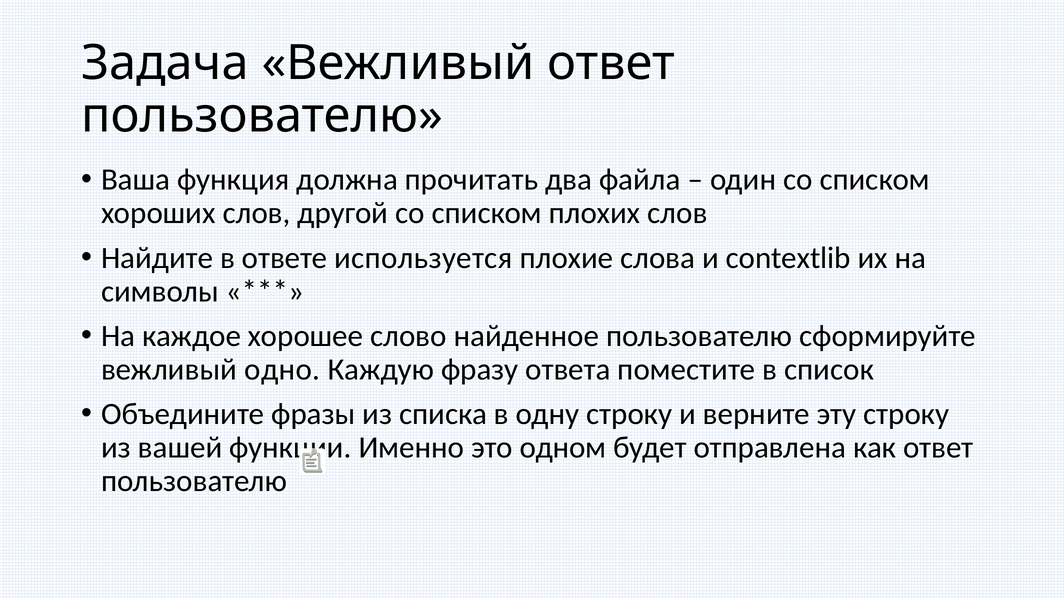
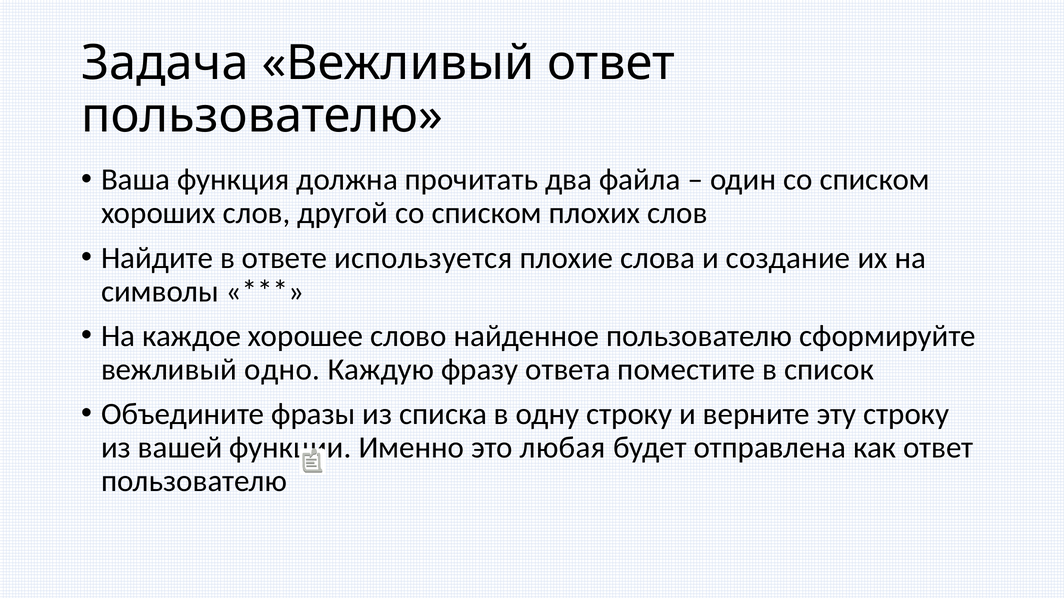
contextlib: contextlib -> создание (788, 258)
одном: одном -> любая (563, 448)
